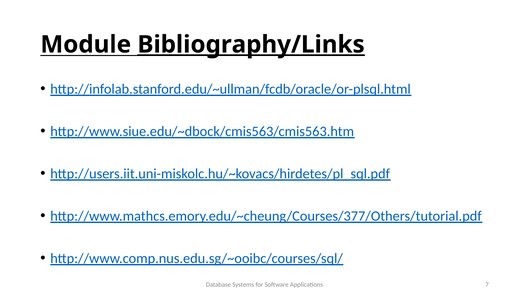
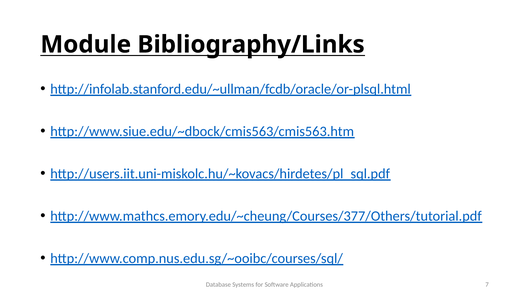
Bibliography/Links underline: present -> none (251, 44)
